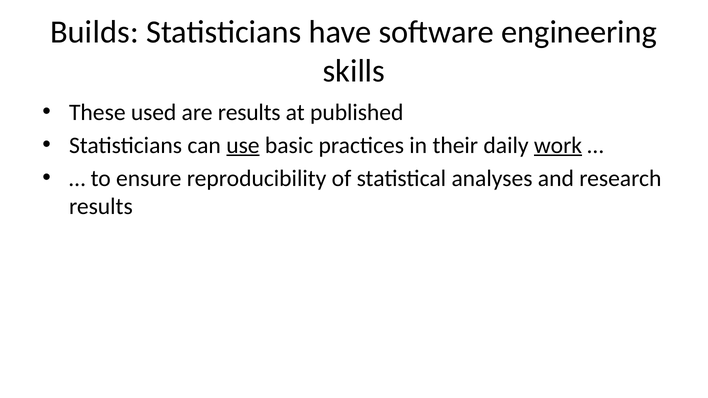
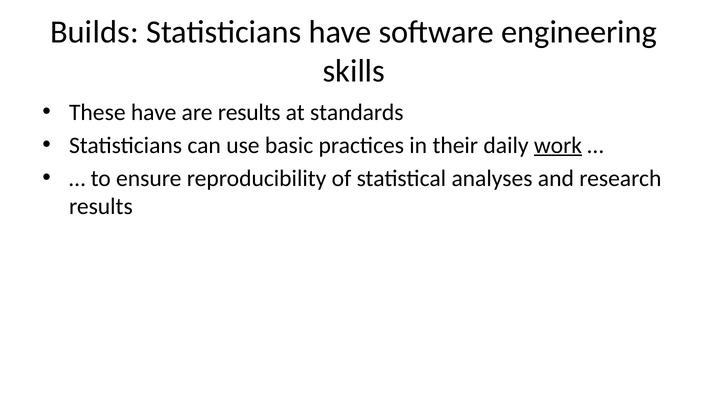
These used: used -> have (154, 112)
published: published -> standards (357, 112)
use underline: present -> none (243, 145)
